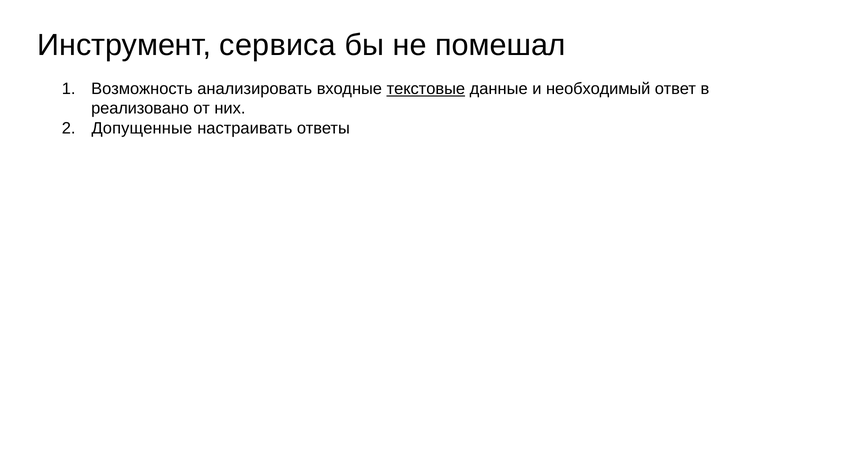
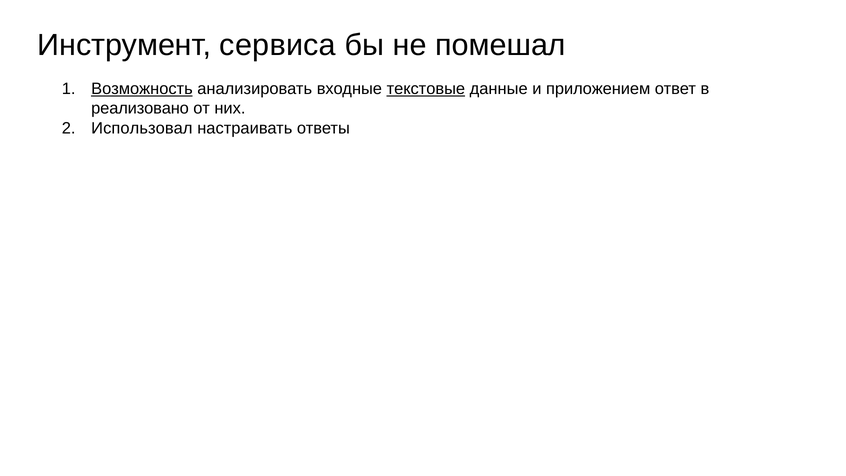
Возможность underline: none -> present (142, 89)
необходимый: необходимый -> приложением (598, 89)
Допущенные: Допущенные -> Использовал (142, 128)
